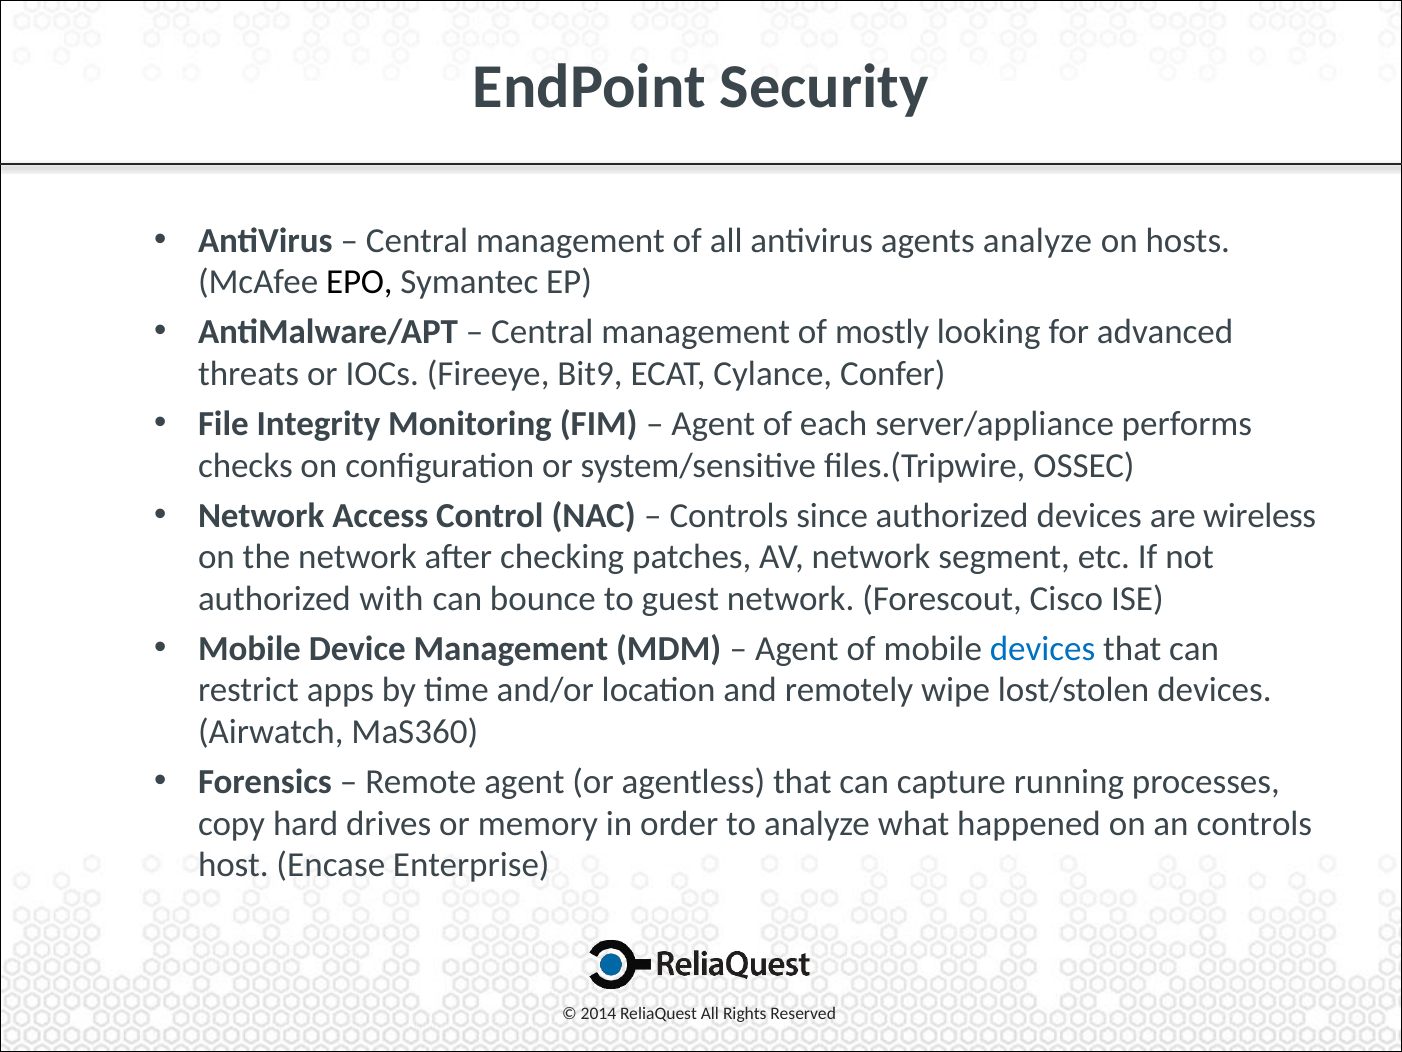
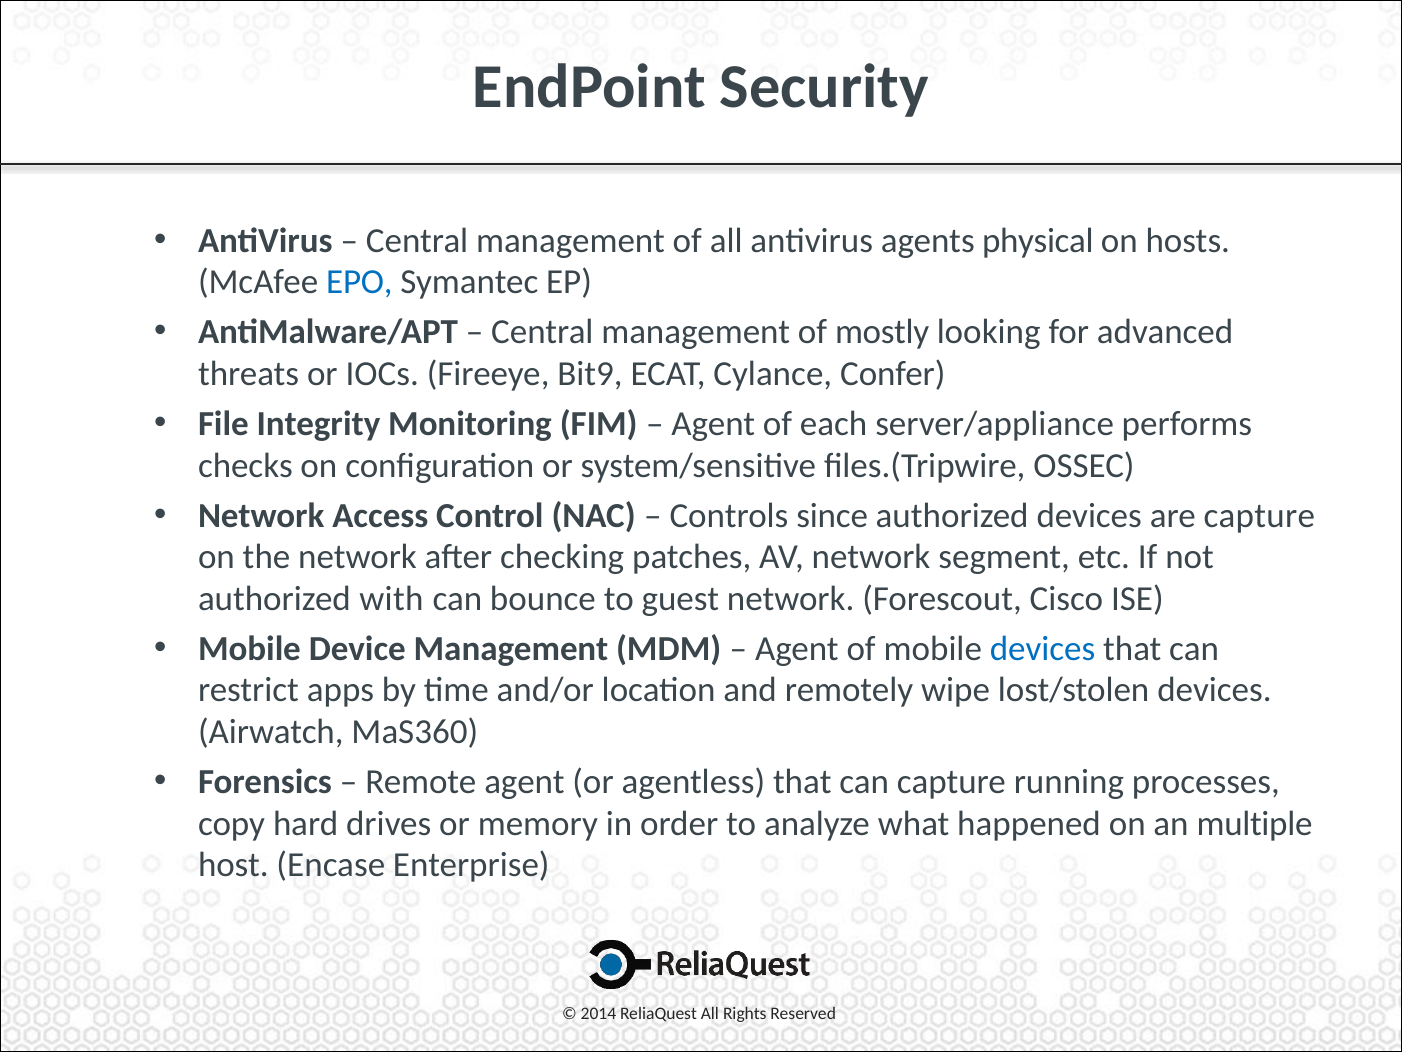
agents analyze: analyze -> physical (1038, 240)
EPO colour: black -> blue (359, 282)
are wireless: wireless -> capture (1259, 515)
an controls: controls -> multiple (1255, 823)
